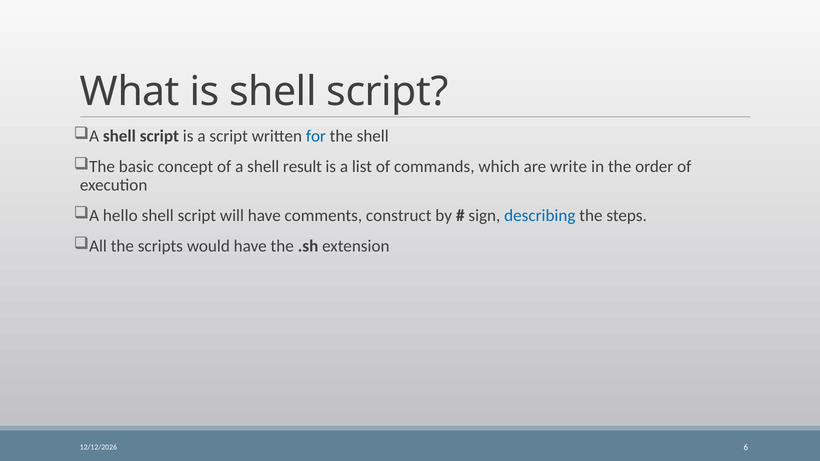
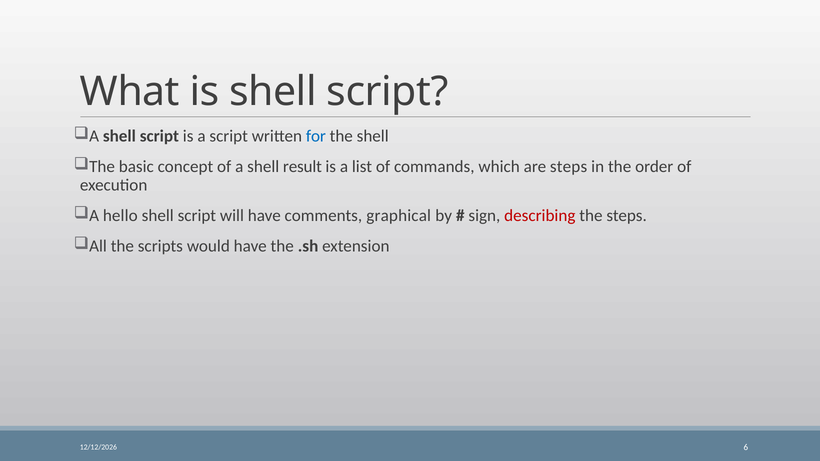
are write: write -> steps (569, 167)
construct: construct -> graphical (399, 216)
describing colour: blue -> red (540, 216)
